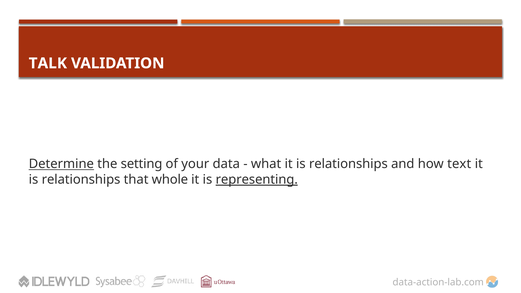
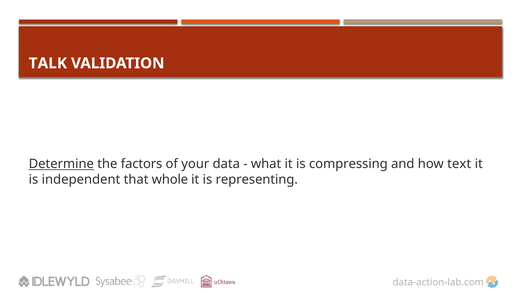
setting: setting -> factors (142, 164)
what it is relationships: relationships -> compressing (348, 164)
relationships: relationships -> independent (81, 180)
representing underline: present -> none (257, 180)
